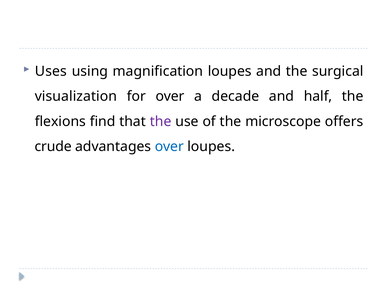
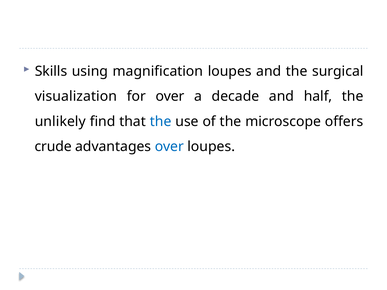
Uses: Uses -> Skills (51, 71)
flexions: flexions -> unlikely (60, 122)
the colour: purple -> blue (161, 122)
